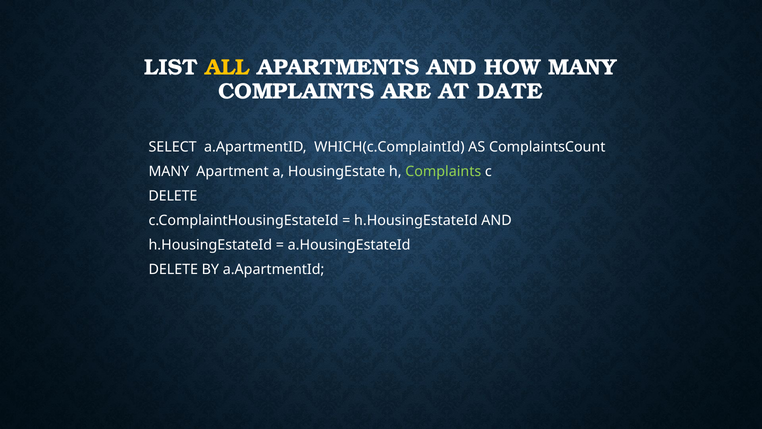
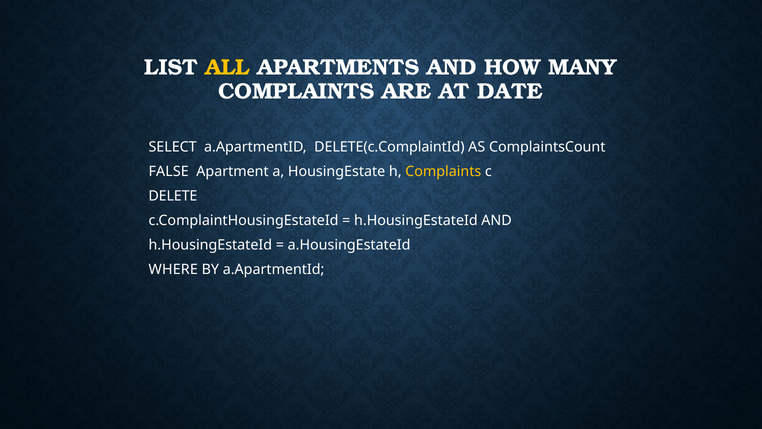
WHICH(c.ComplaintId: WHICH(c.ComplaintId -> DELETE(c.ComplaintId (389, 147)
MANY: MANY -> FALSE (169, 171)
Complaints colour: light green -> yellow (443, 171)
DELETE: DELETE -> WHERE (173, 269)
